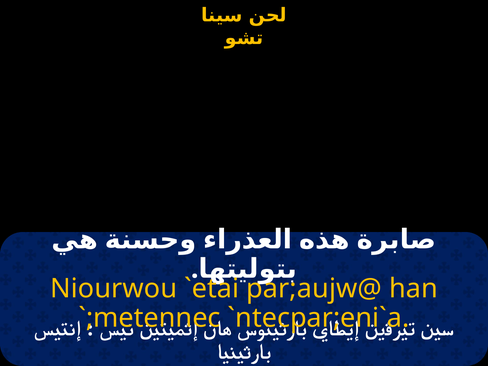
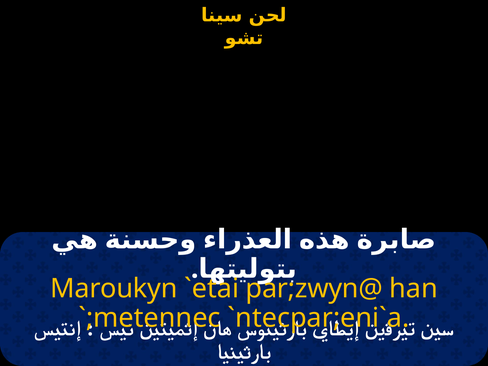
Niourwou: Niourwou -> Maroukyn (114, 289)
par;aujw@: par;aujw@ -> par;zwyn@ (314, 289)
